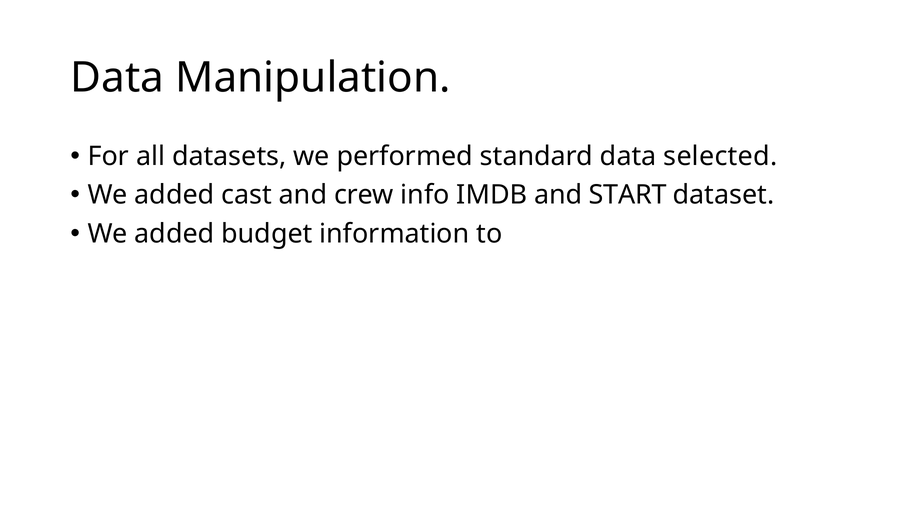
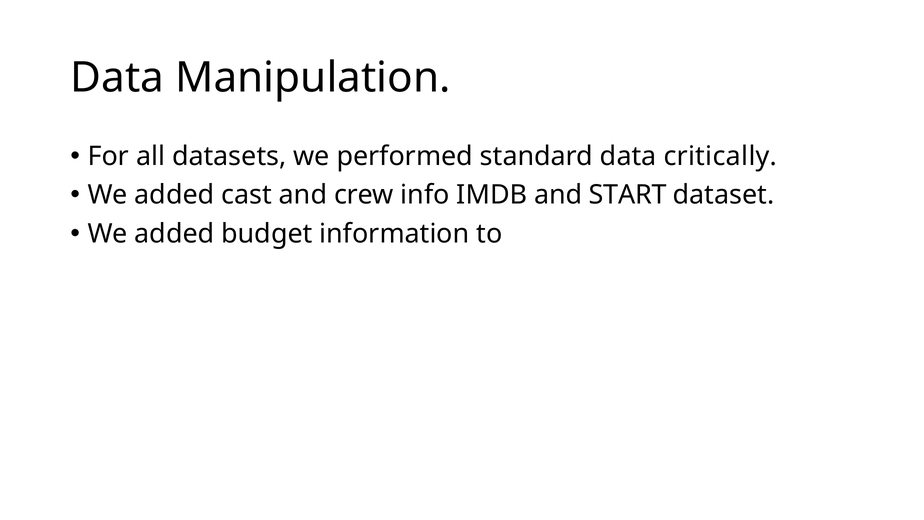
selected: selected -> critically (720, 156)
